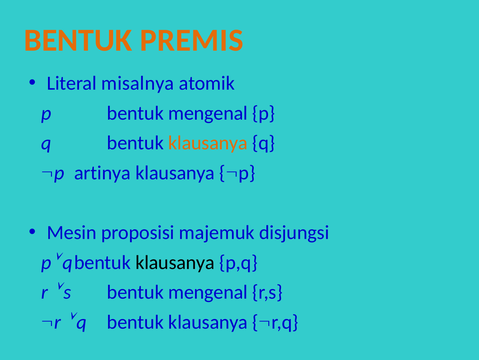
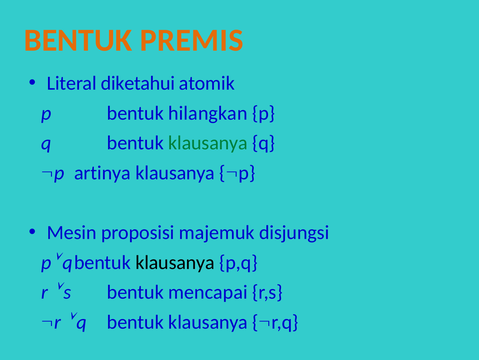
misalnya: misalnya -> diketahui (138, 83)
p bentuk mengenal: mengenal -> hilangkan (208, 113)
klausanya colour: orange -> green (208, 143)
s bentuk mengenal: mengenal -> mencapai (208, 292)
